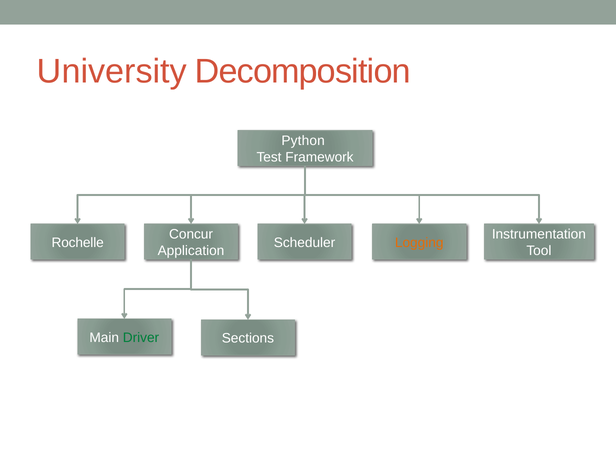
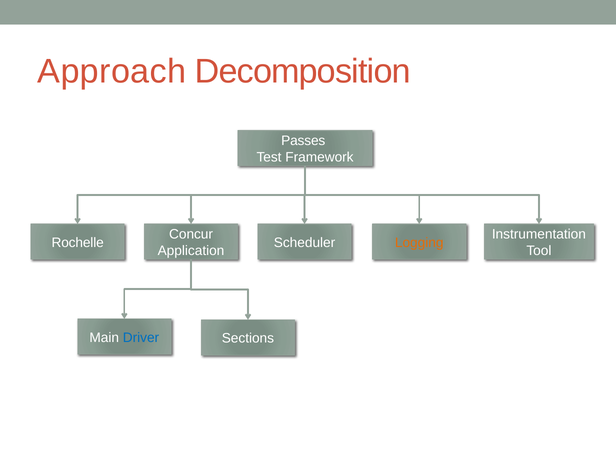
University: University -> Approach (112, 72)
Python: Python -> Passes (303, 141)
Driver colour: green -> blue (141, 338)
